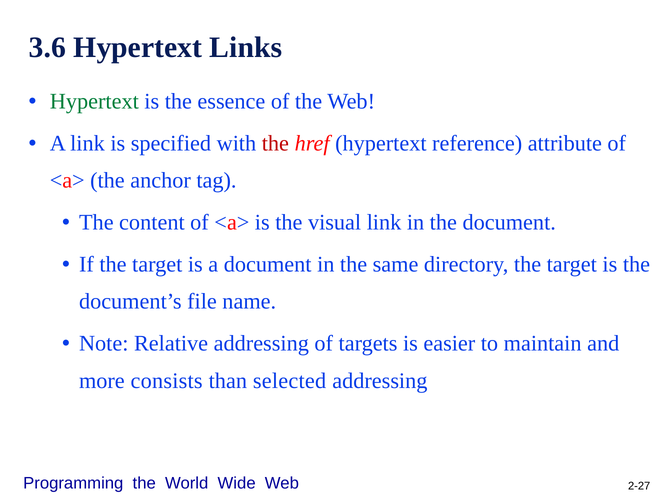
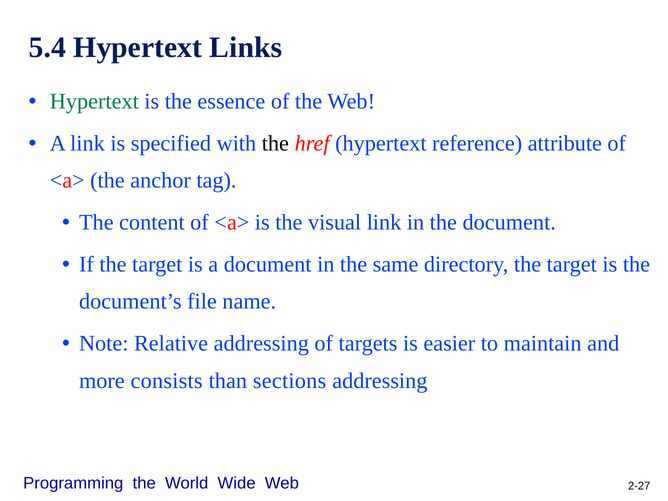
3.6: 3.6 -> 5.4 (48, 48)
the colour: red -> black (275, 143)
selected: selected -> sections (290, 381)
